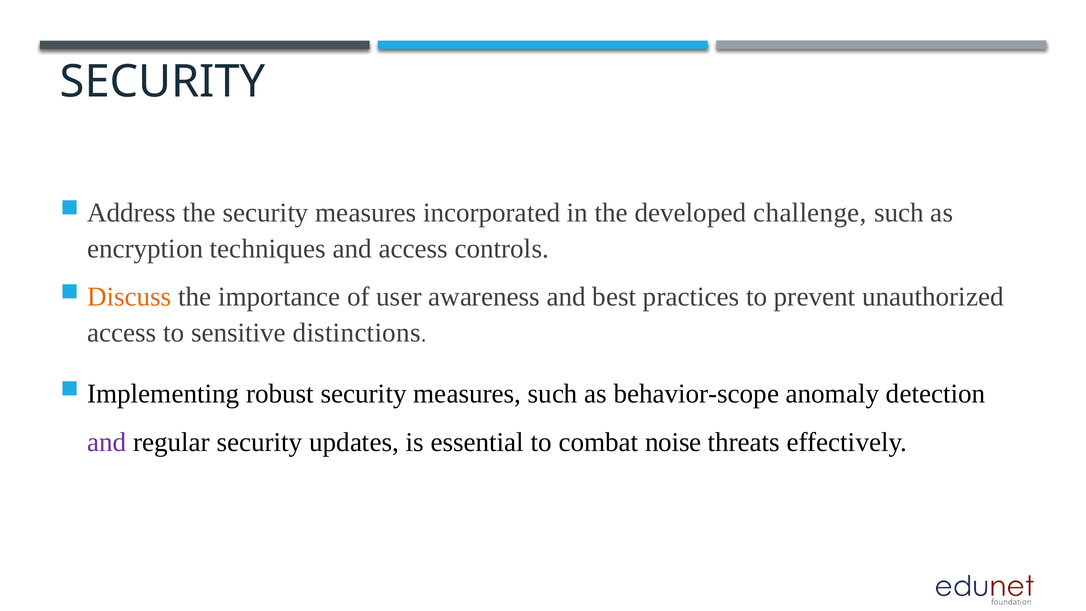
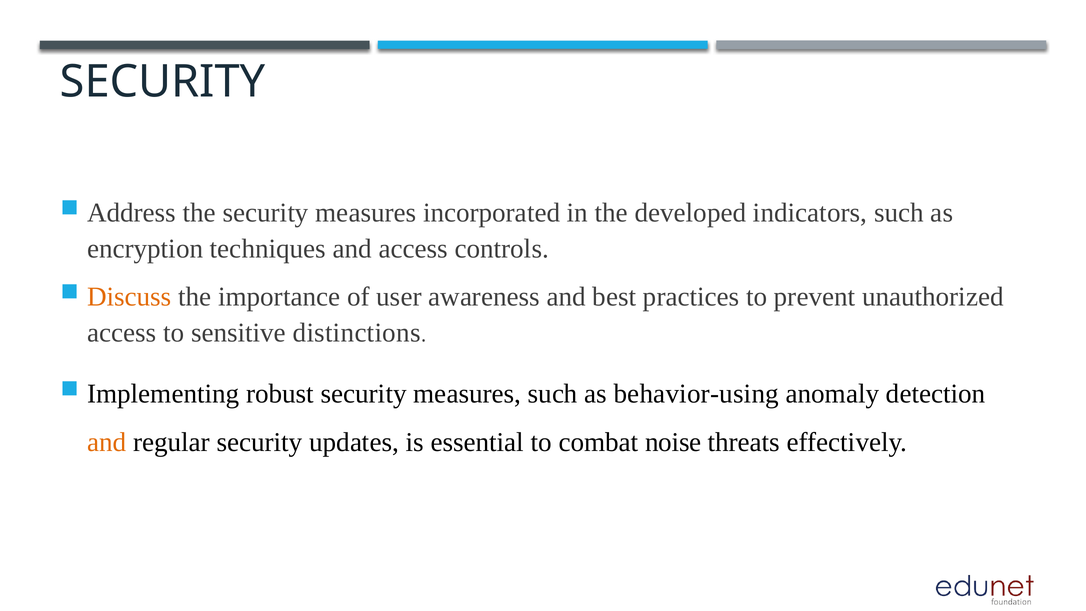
challenge: challenge -> indicators (810, 213)
behavior-scope: behavior-scope -> behavior-using (696, 394)
and colour: purple -> orange (107, 442)
